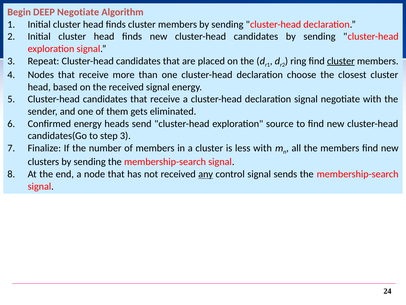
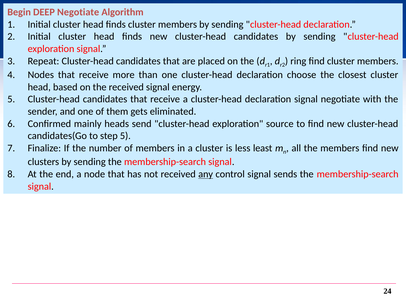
cluster underline: present -> none (341, 61)
Confirmed energy: energy -> mainly (88, 123)
step 3: 3 -> 5 (125, 136)
less with: with -> least (263, 148)
